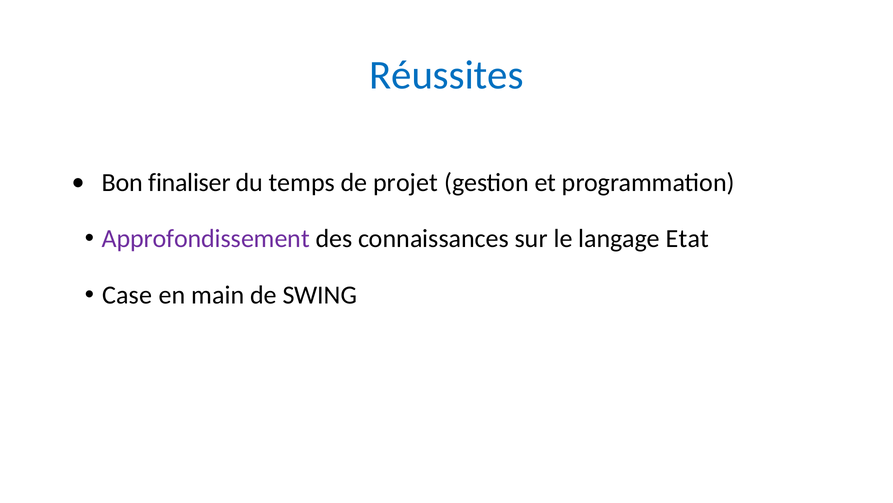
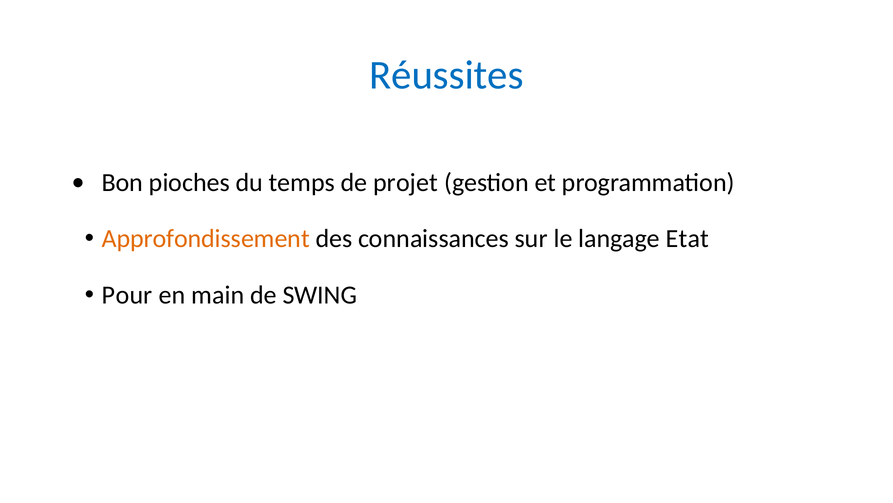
finaliser: finaliser -> pioches (189, 182)
Approfondissement colour: purple -> orange (206, 239)
Case: Case -> Pour (127, 295)
